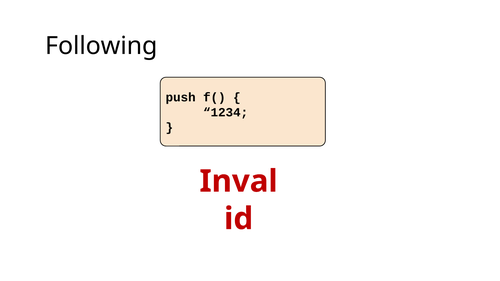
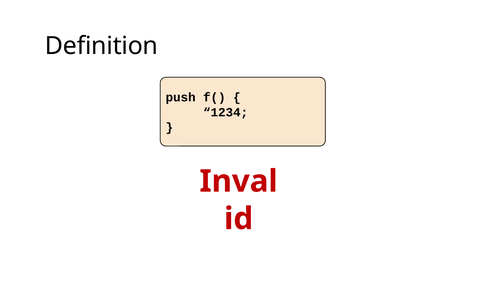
Following: Following -> Definition (101, 46)
